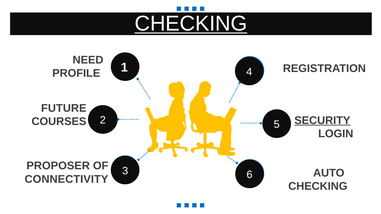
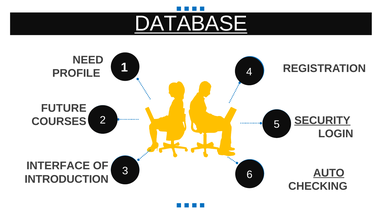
CHECKING: CHECKING -> DATABASE (191, 24)
PROPOSER: PROPOSER -> INTERFACE (58, 166)
AUTO underline: none -> present (329, 173)
CONNECTIVITY: CONNECTIVITY -> INTRODUCTION (67, 179)
